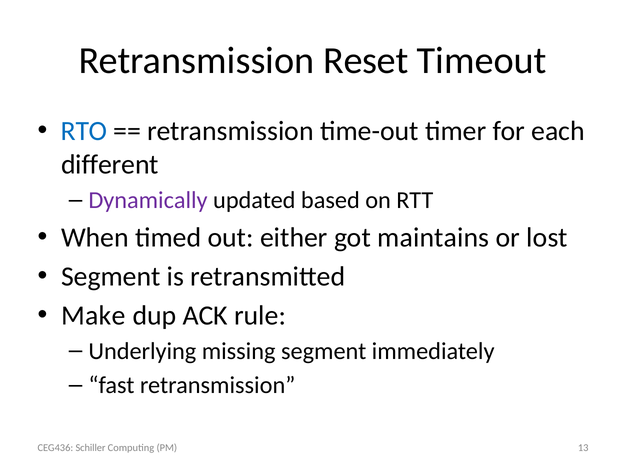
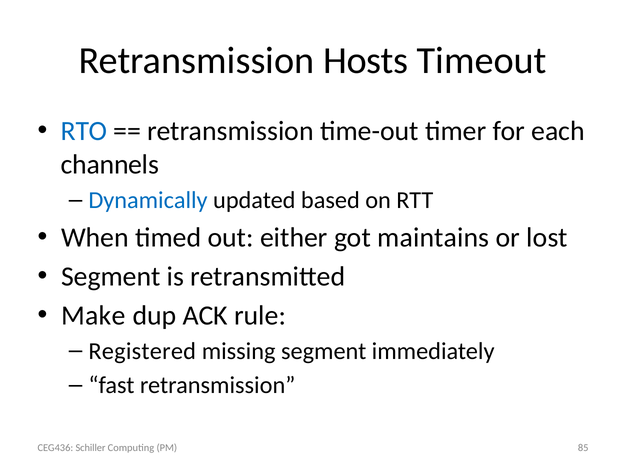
Reset: Reset -> Hosts (366, 61)
different: different -> channels (110, 165)
Dynamically colour: purple -> blue (148, 201)
Underlying: Underlying -> Registered (142, 352)
13: 13 -> 85 (583, 448)
